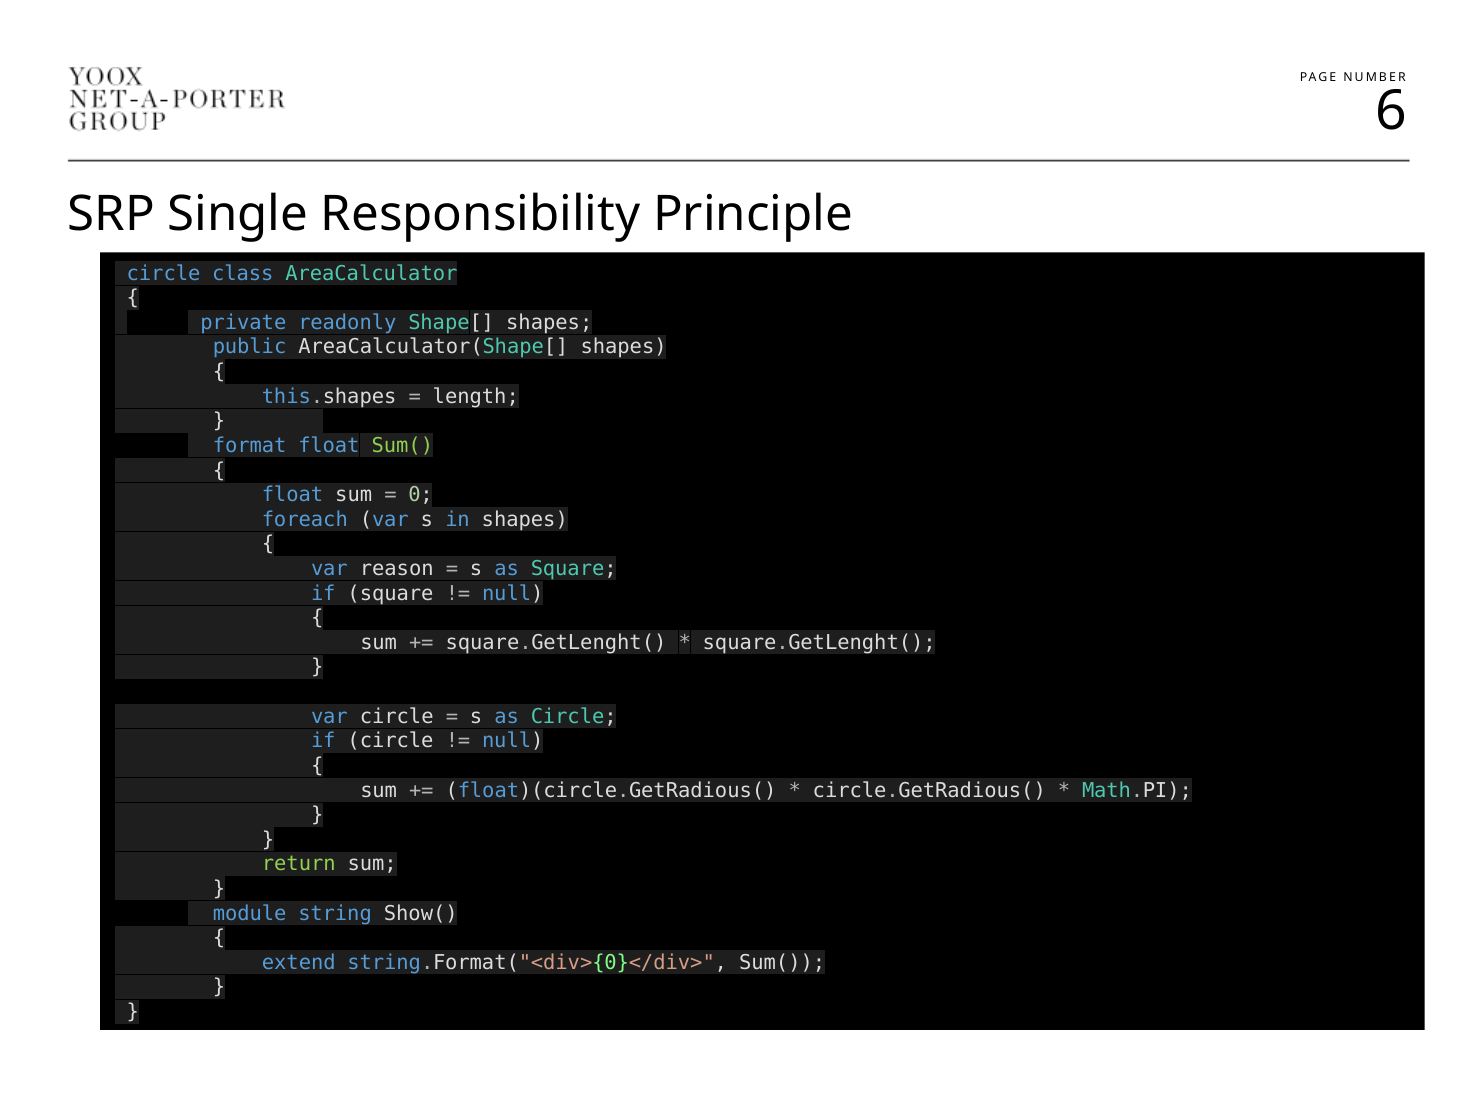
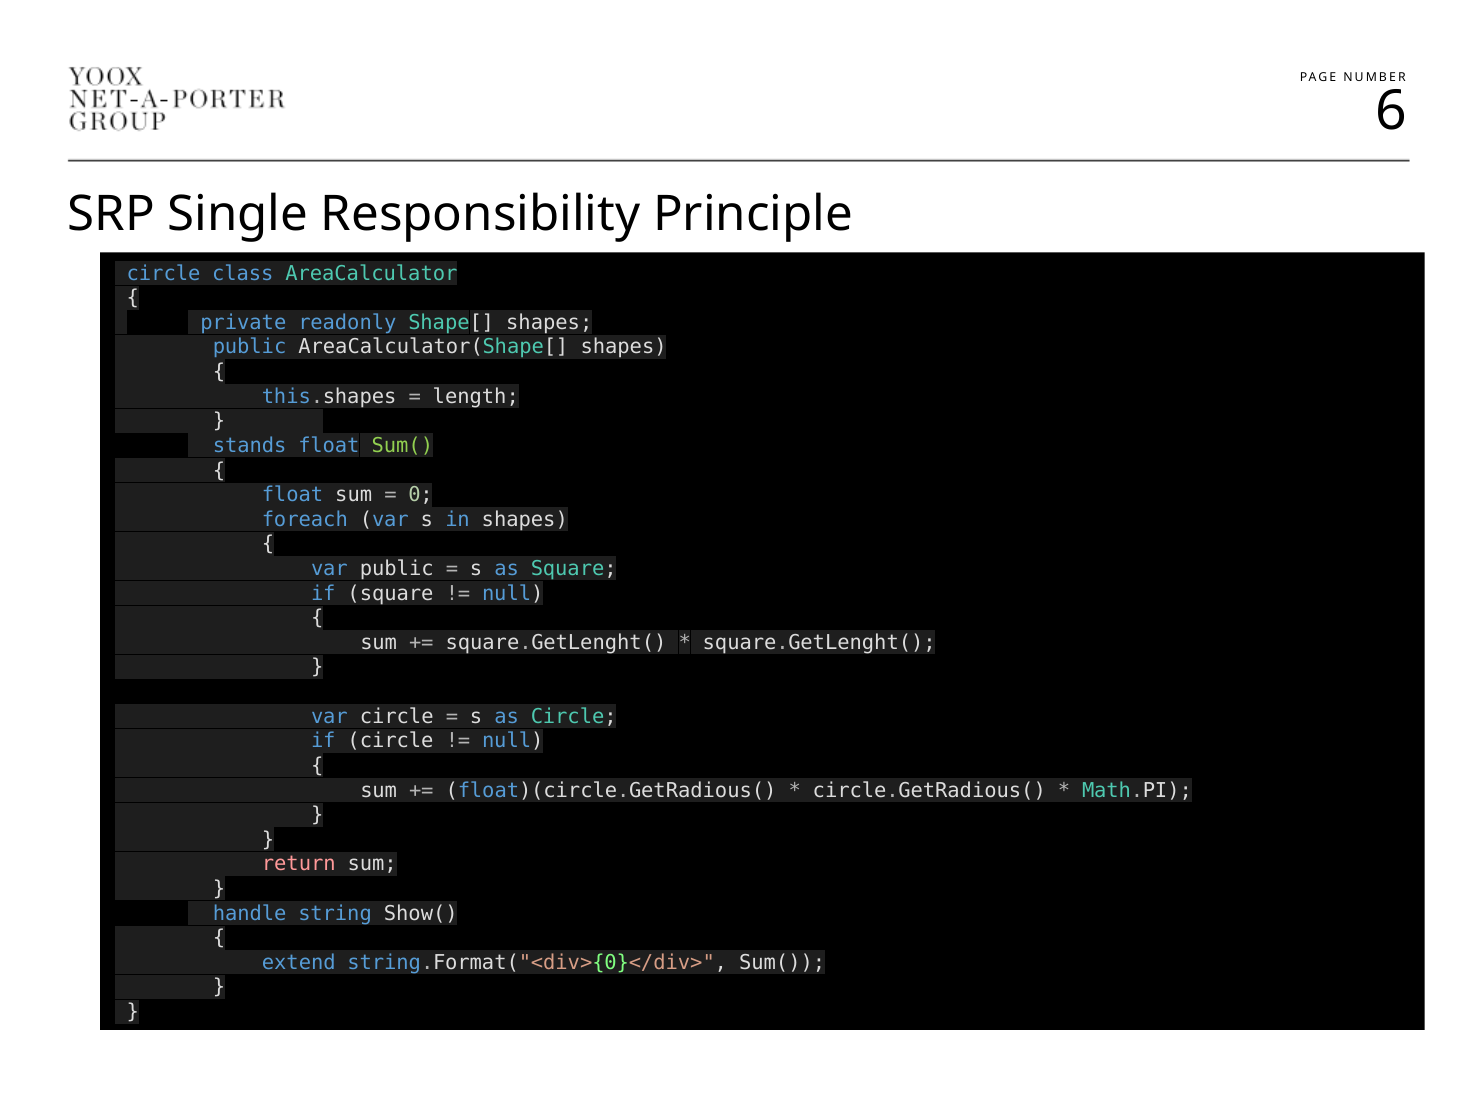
format: format -> stands (250, 446)
var reason: reason -> public (397, 569)
return colour: light green -> pink (299, 864)
module: module -> handle (250, 914)
